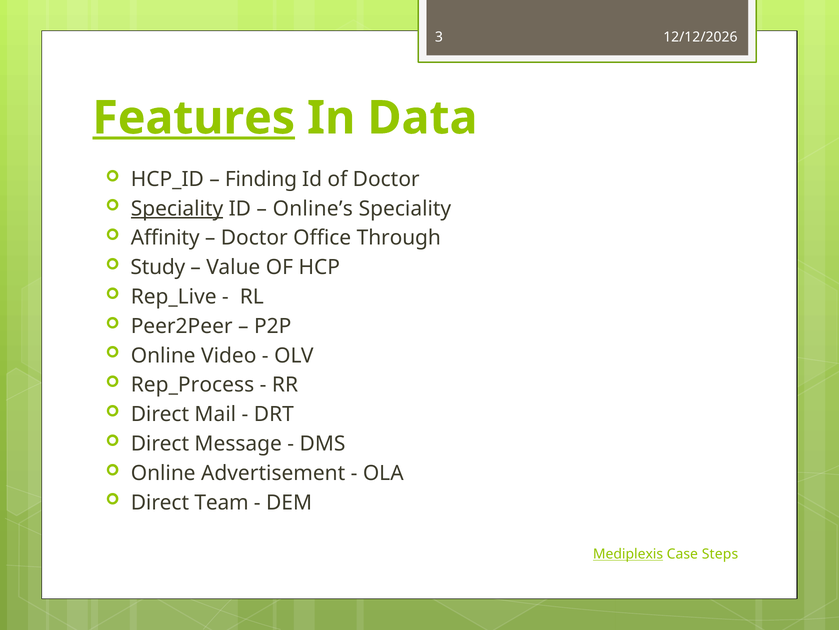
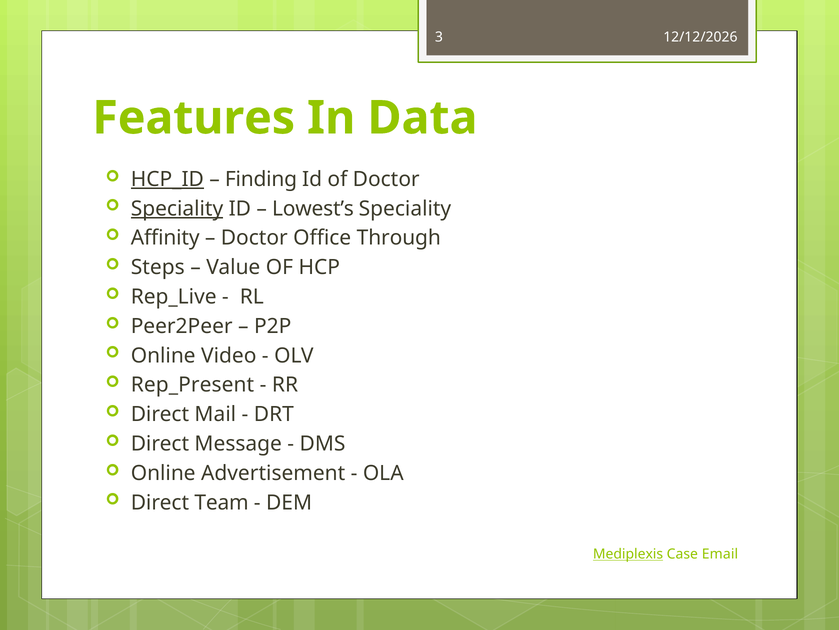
Features underline: present -> none (194, 118)
HCP_ID underline: none -> present (167, 179)
Online’s: Online’s -> Lowest’s (313, 208)
Study: Study -> Steps (158, 267)
Rep_Process: Rep_Process -> Rep_Present (192, 385)
Steps: Steps -> Email (720, 554)
